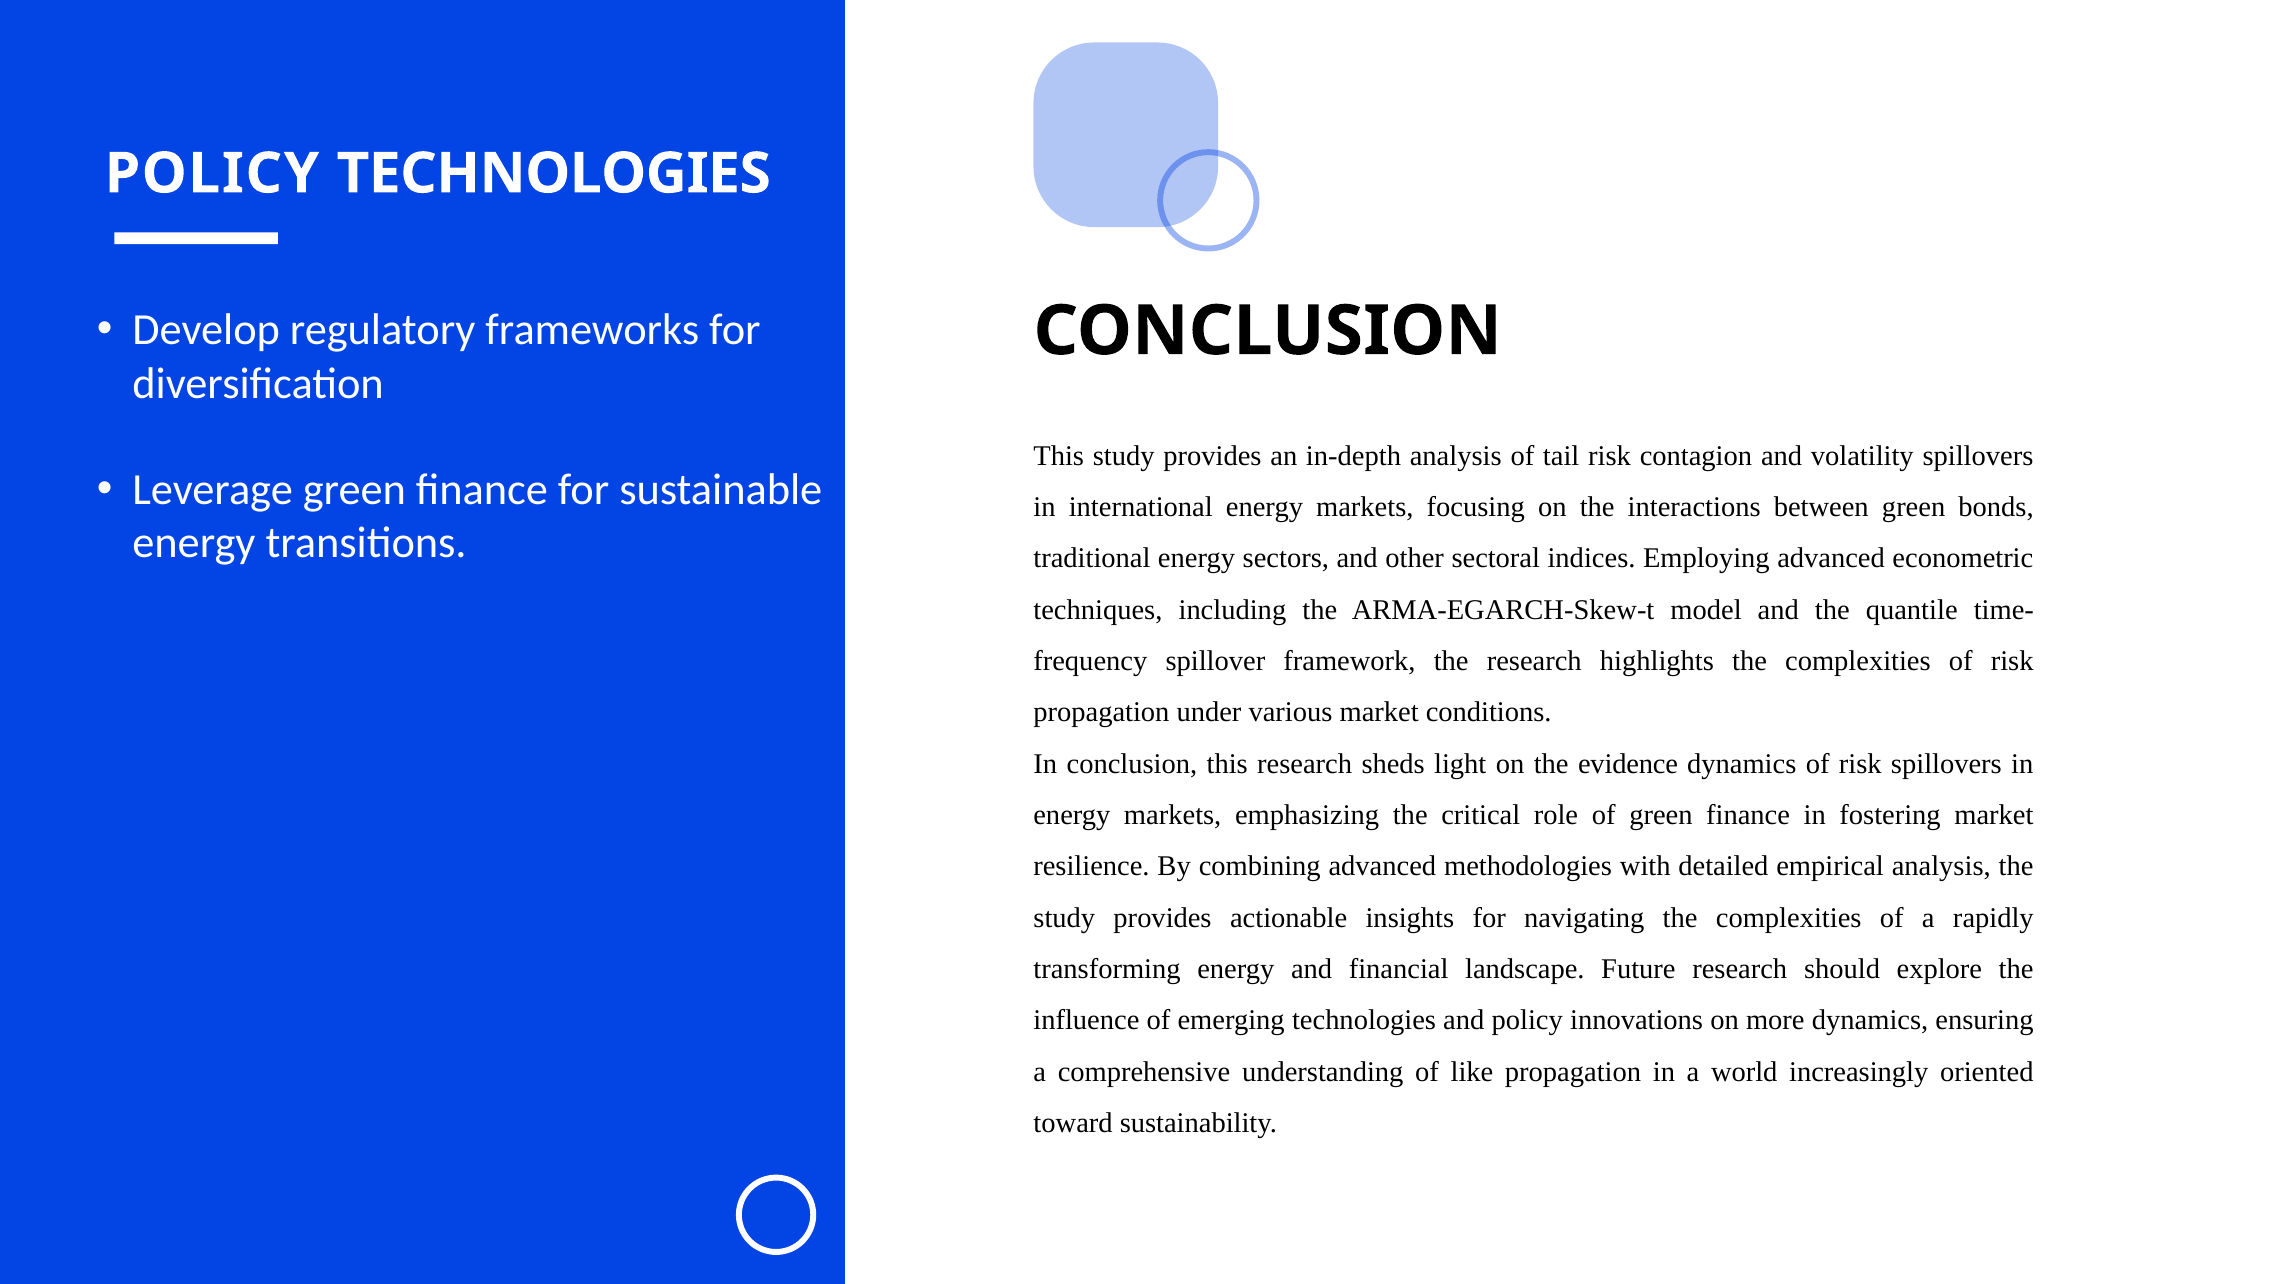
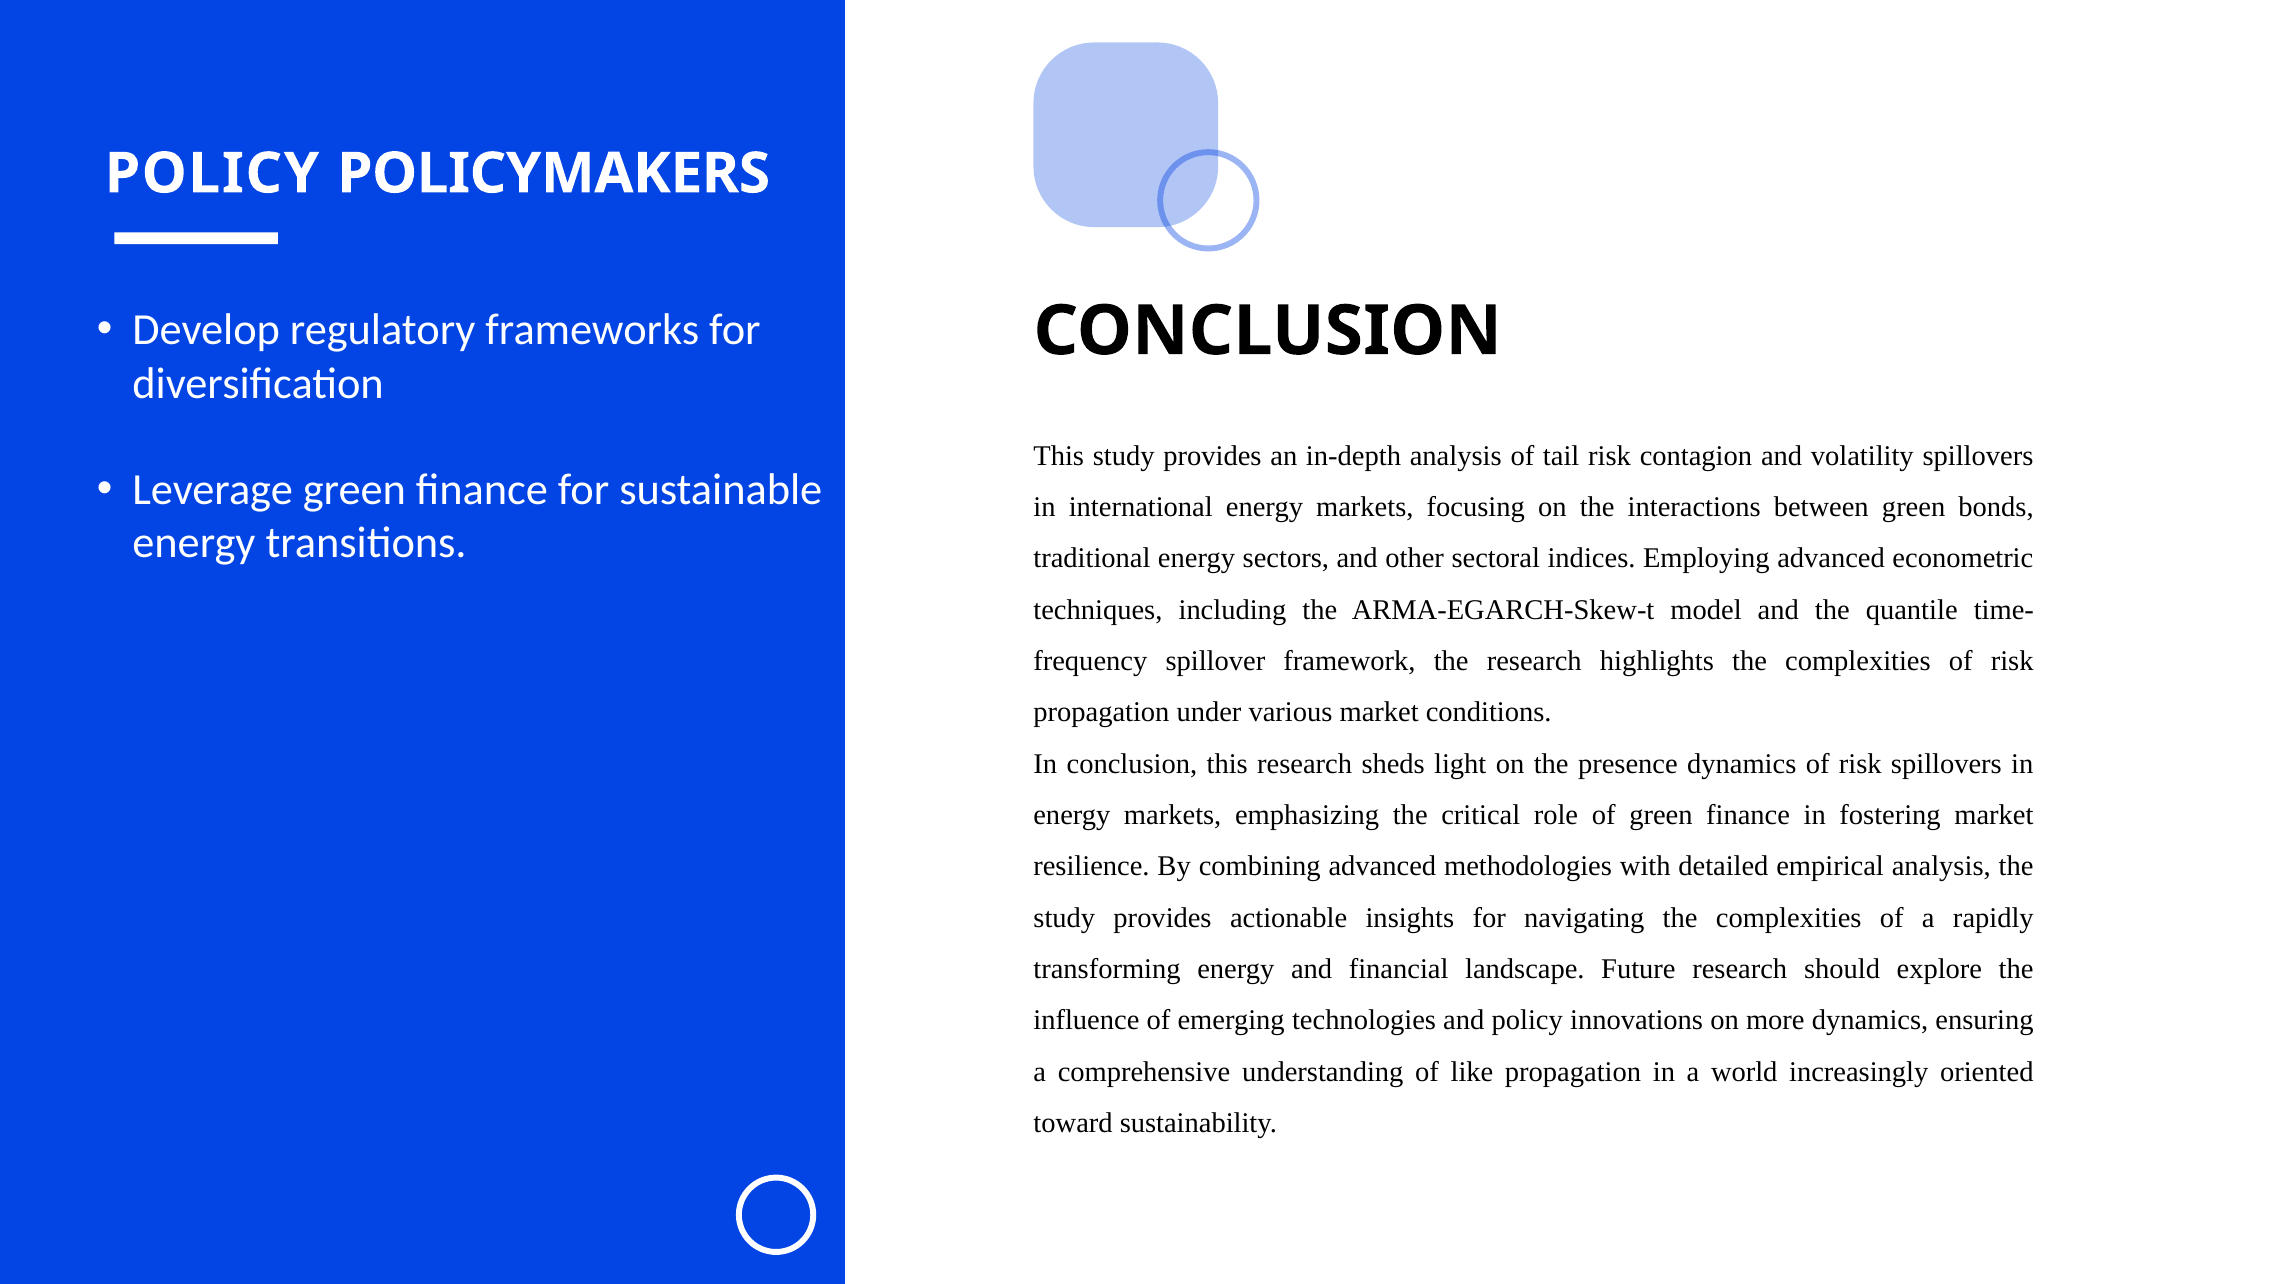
POLICY TECHNOLOGIES: TECHNOLOGIES -> POLICYMAKERS (554, 174)
evidence: evidence -> presence (1628, 764)
